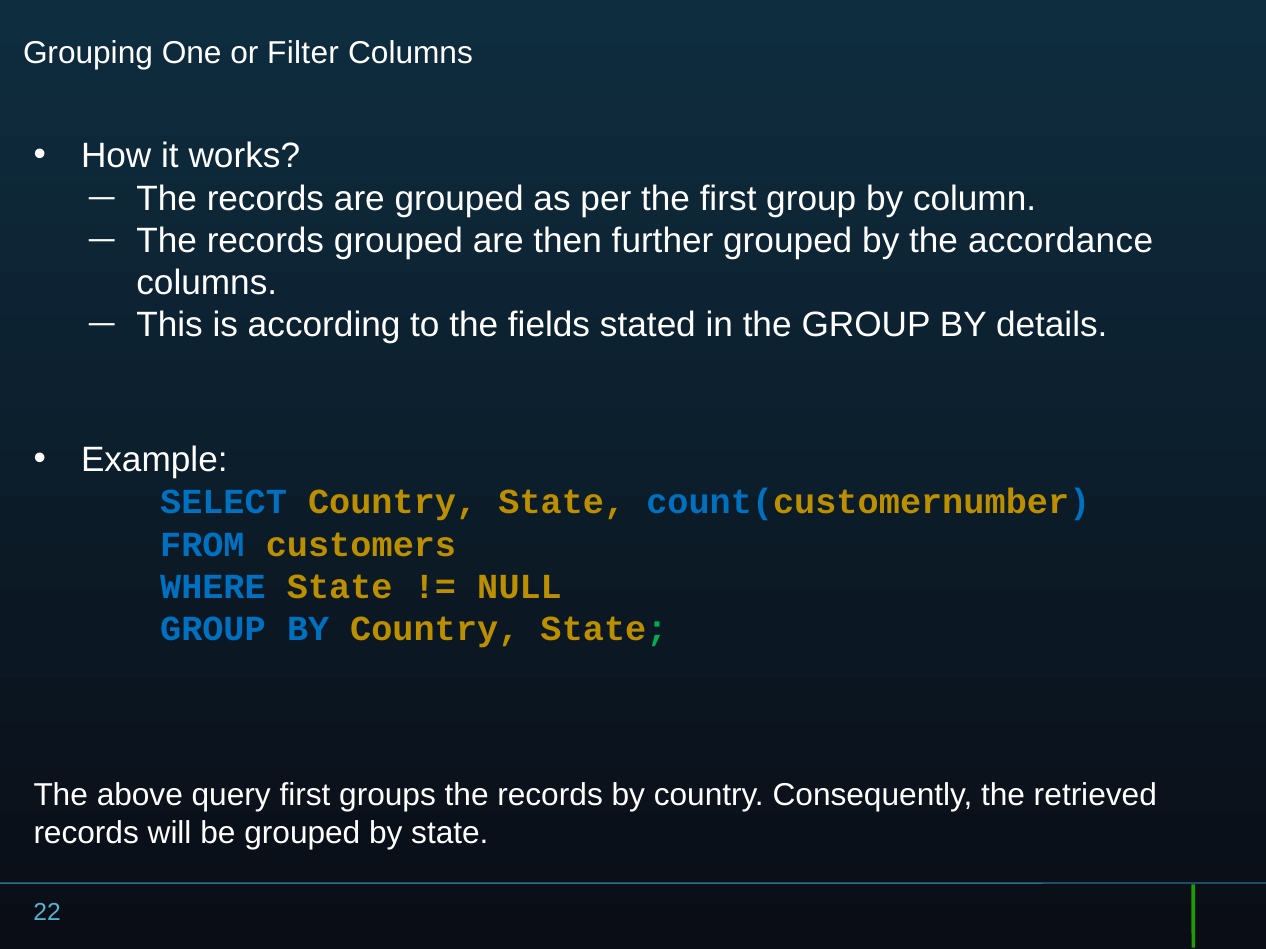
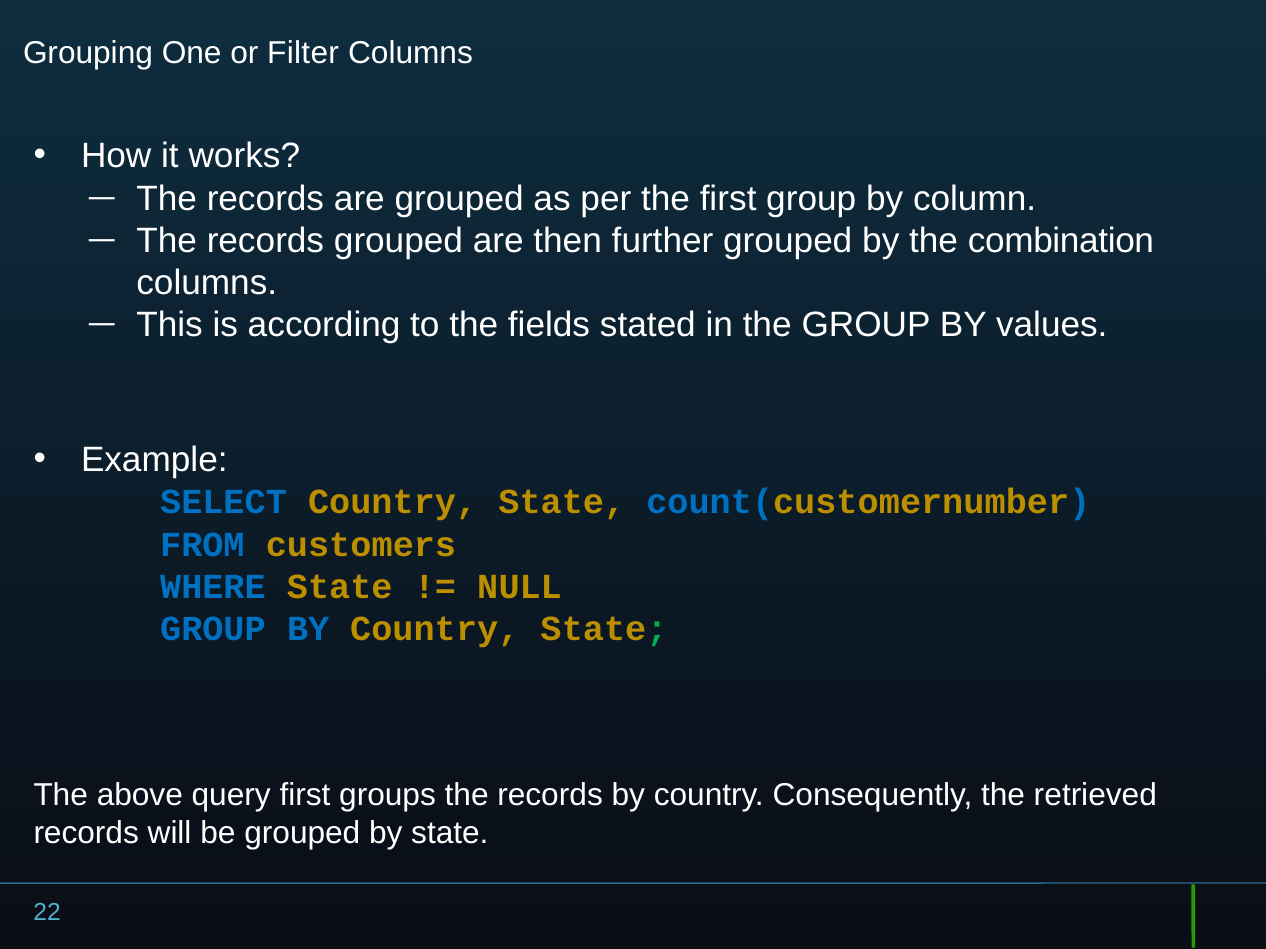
accordance: accordance -> combination (1061, 241)
details: details -> values (1052, 325)
